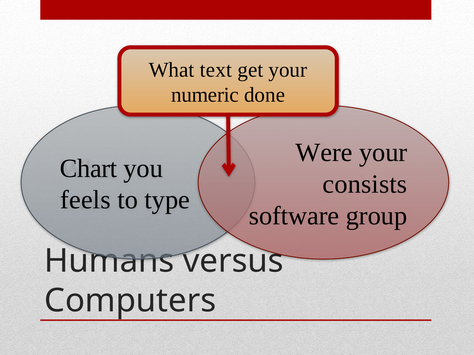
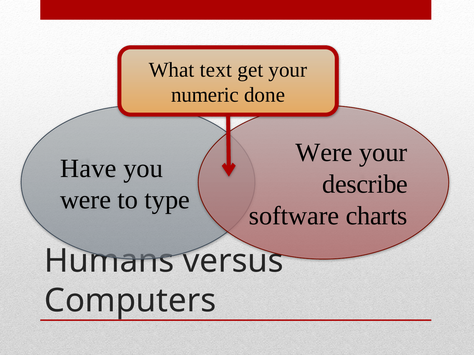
Chart: Chart -> Have (88, 169)
consists: consists -> describe (365, 184)
feels: feels -> were (86, 200)
group: group -> charts (377, 216)
